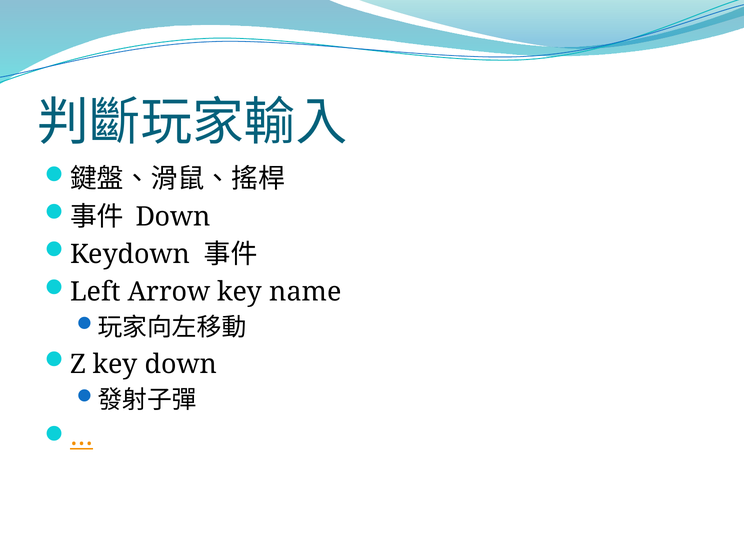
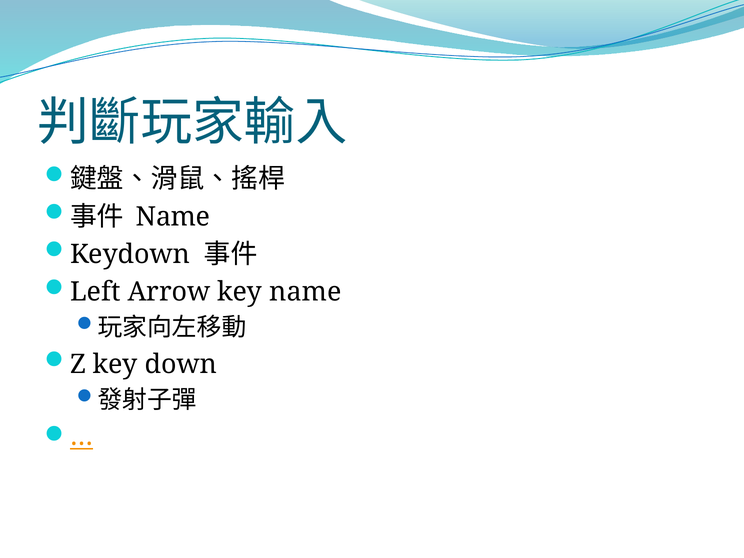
Down: Down -> Name (173, 217)
